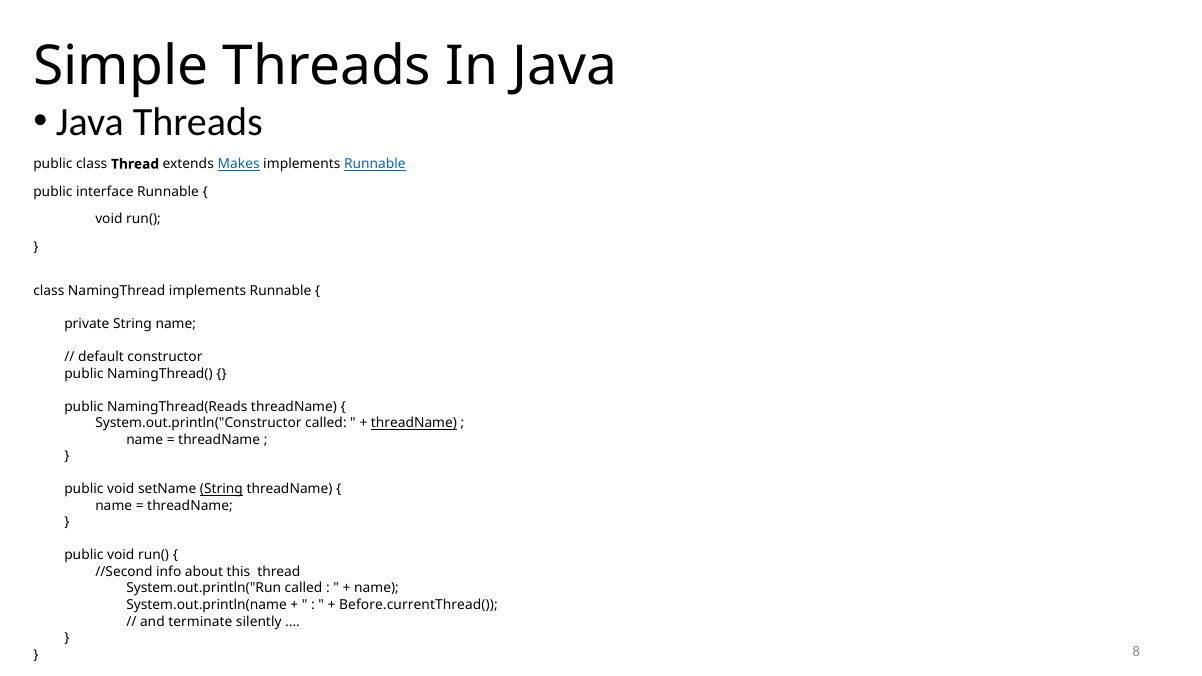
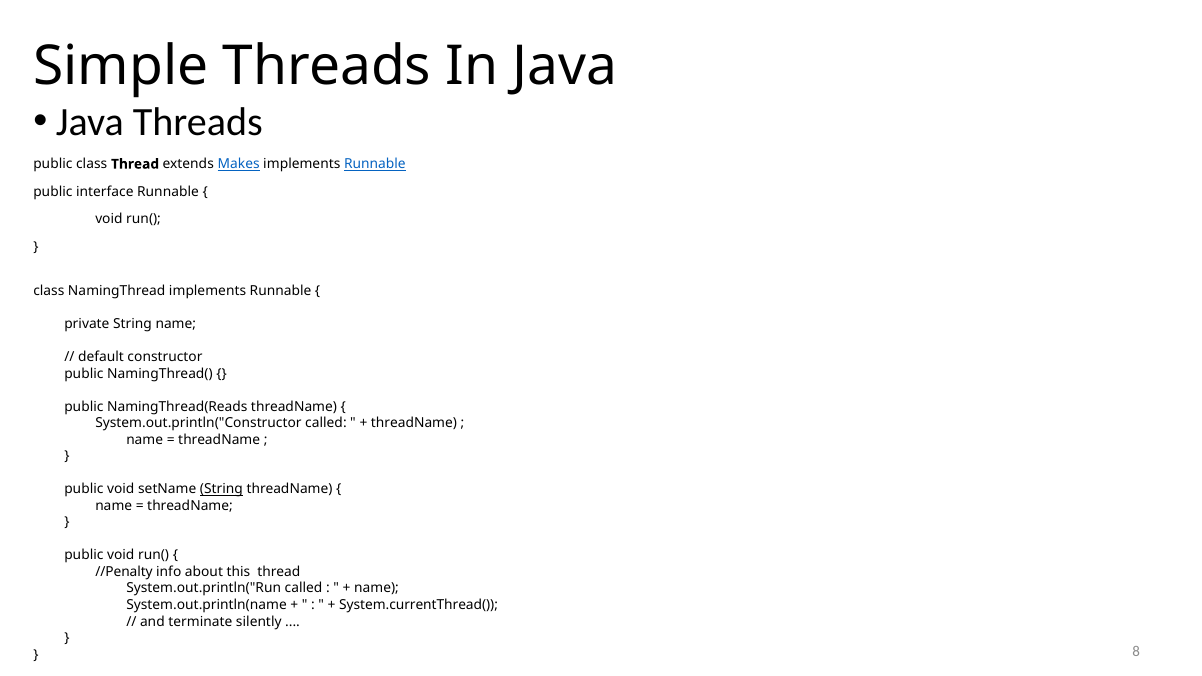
threadName underline: present -> none (414, 423)
//Second: //Second -> //Penalty (124, 572)
Before.currentThread(: Before.currentThread( -> System.currentThread( (419, 605)
